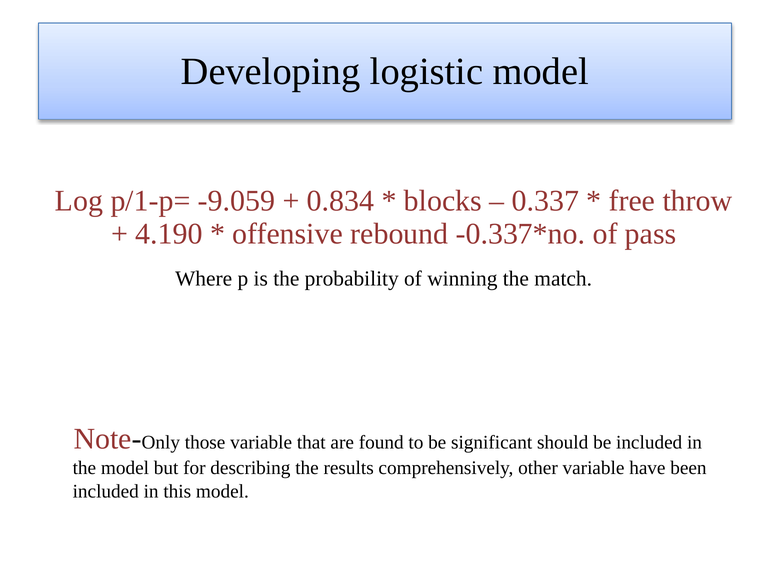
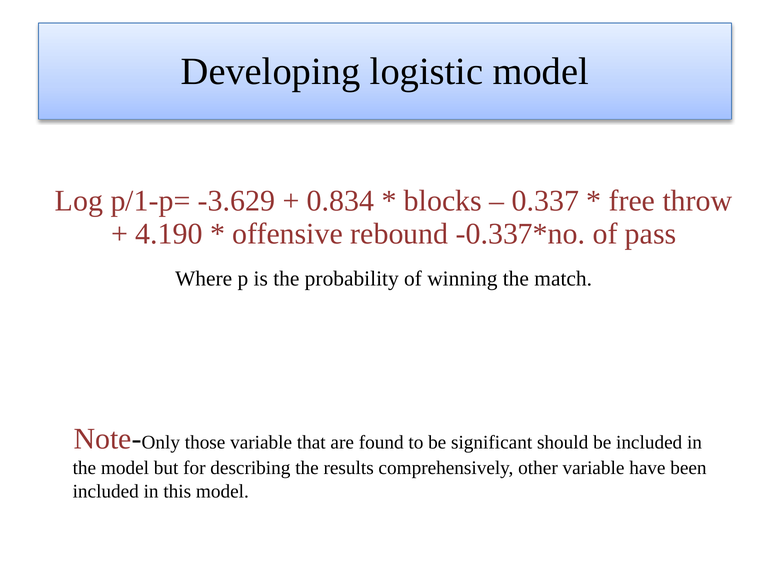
-9.059: -9.059 -> -3.629 (237, 201)
